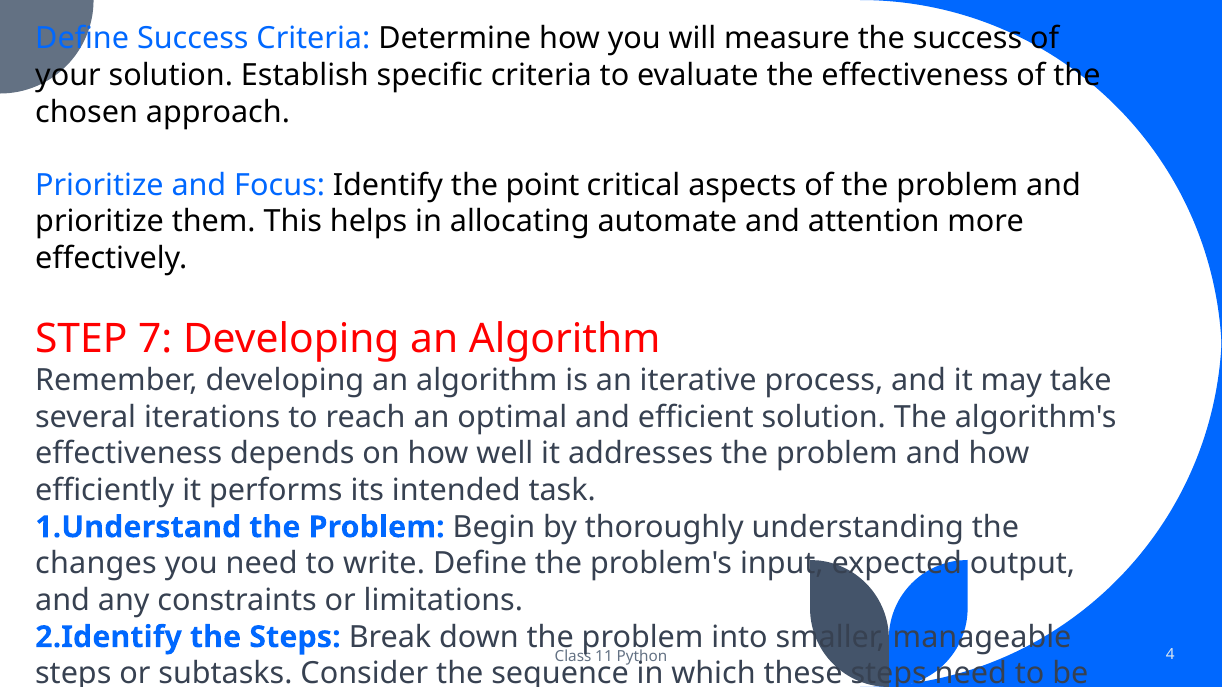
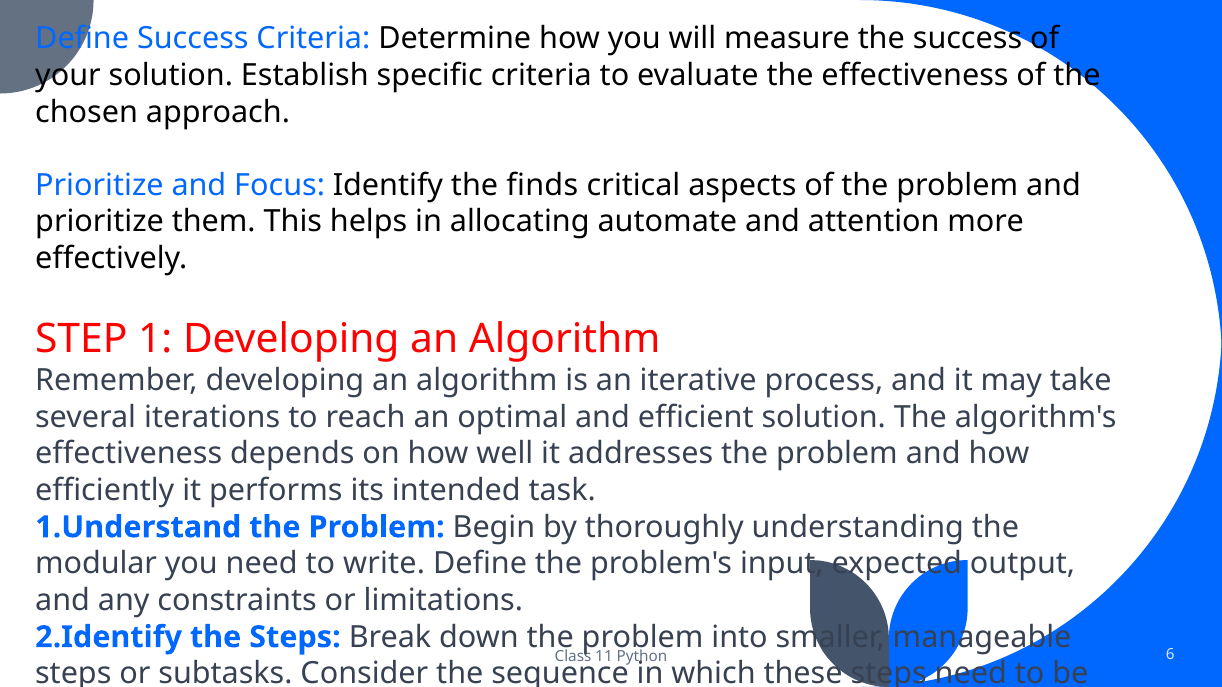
point: point -> finds (542, 185)
7: 7 -> 1 (155, 339)
changes: changes -> modular (96, 564)
4: 4 -> 6 (1170, 655)
